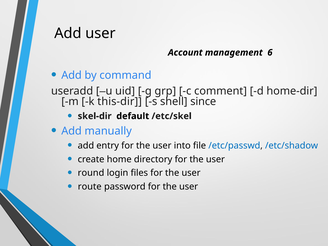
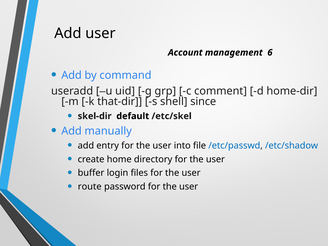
this-dir: this-dir -> that-dir (120, 101)
round: round -> buffer (91, 173)
